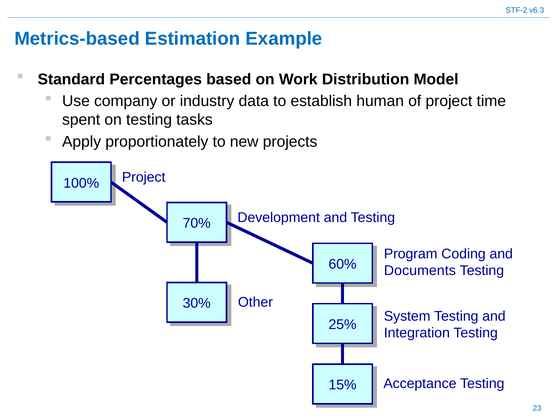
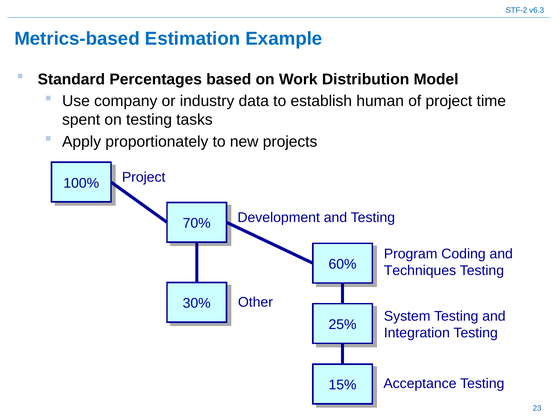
Documents: Documents -> Techniques (420, 271)
